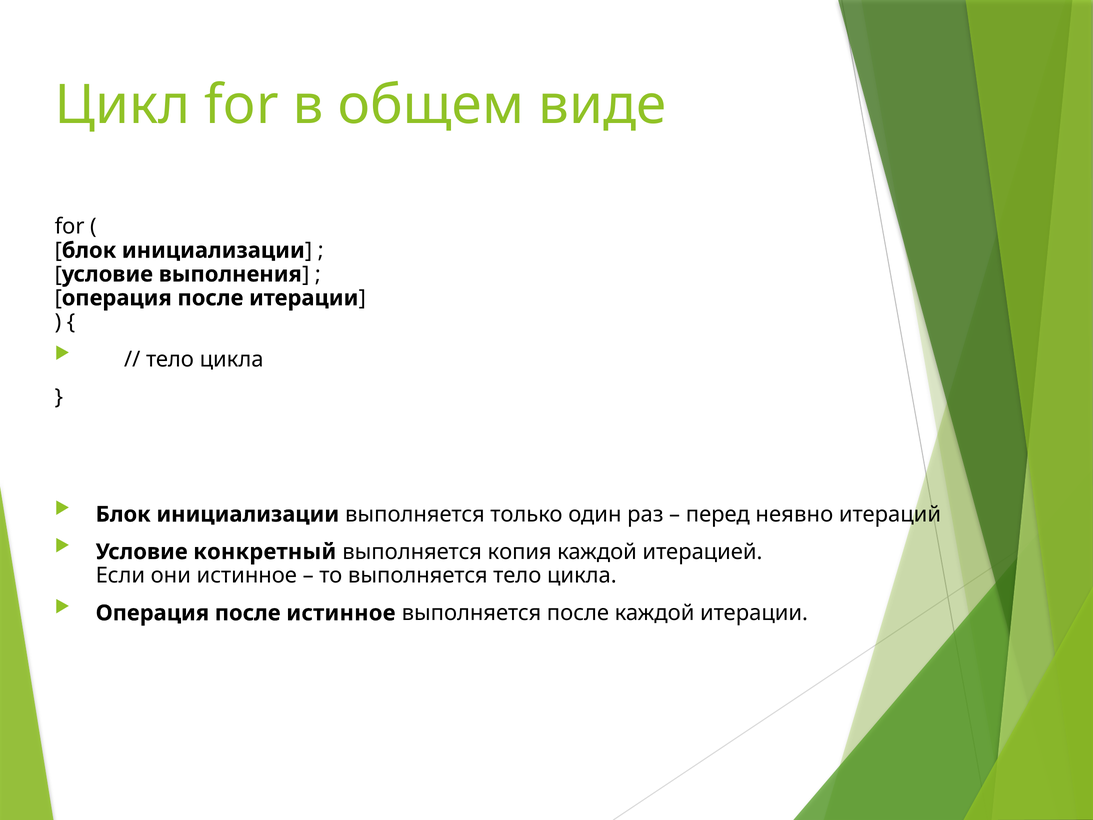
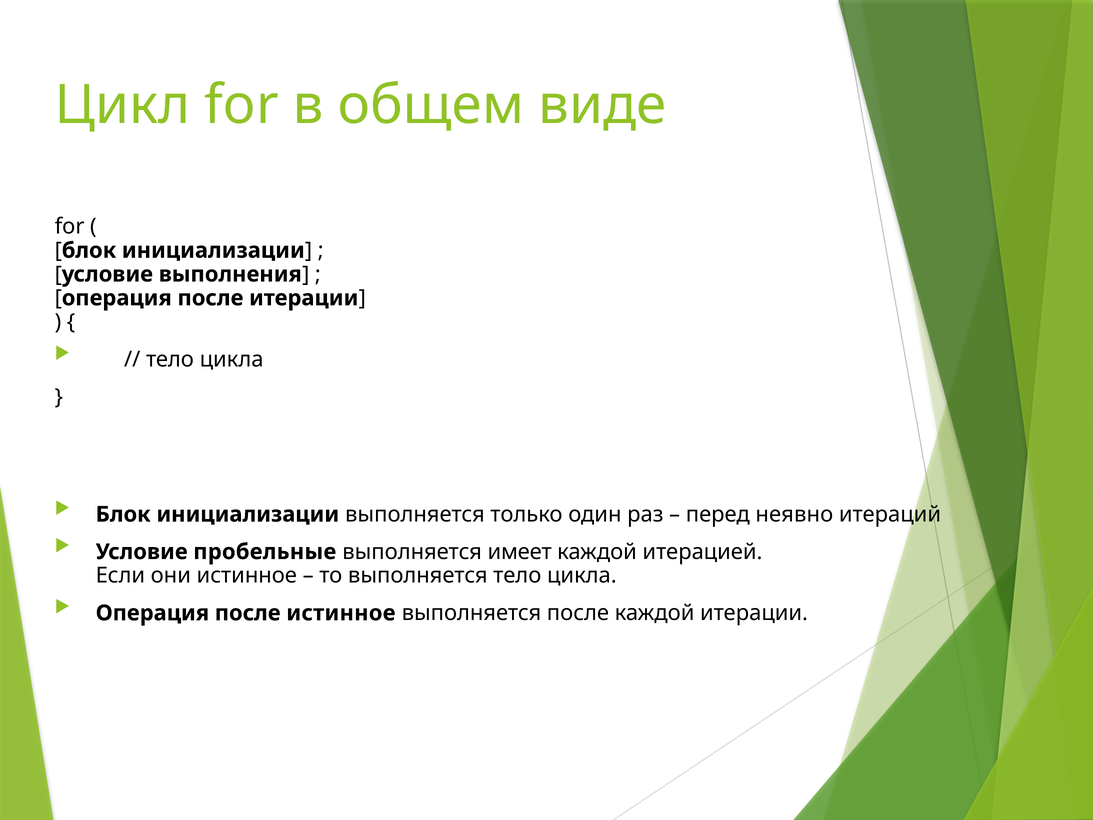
конкретный: конкретный -> пробельные (265, 552)
копия: копия -> имеет (520, 552)
